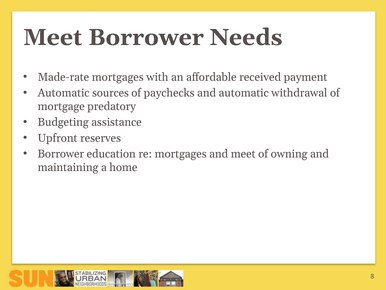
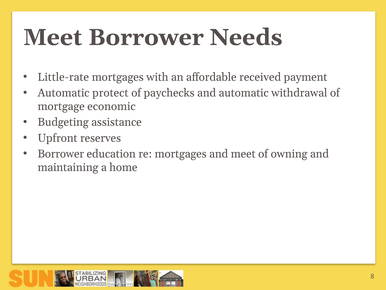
Made-rate: Made-rate -> Little-rate (63, 77)
sources: sources -> protect (110, 93)
predatory: predatory -> economic (112, 106)
